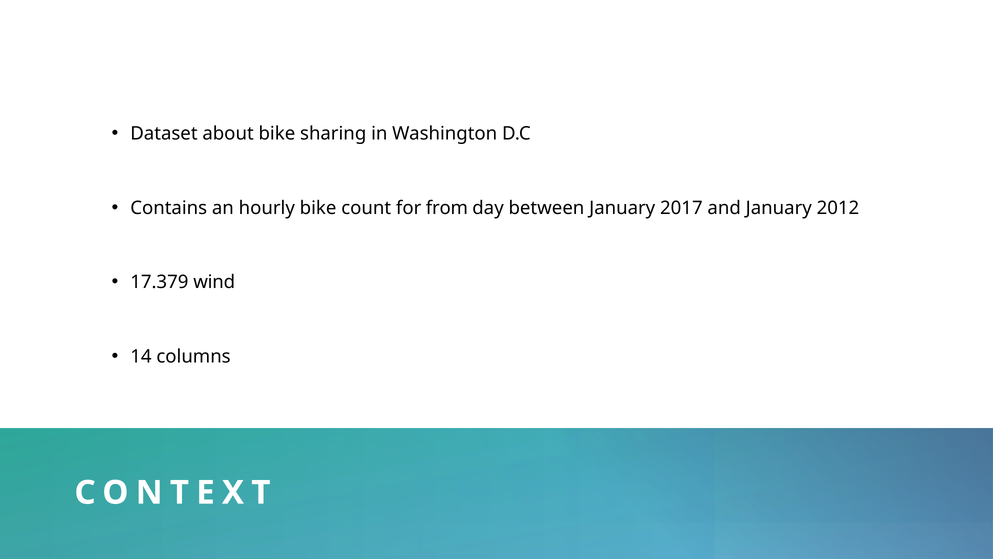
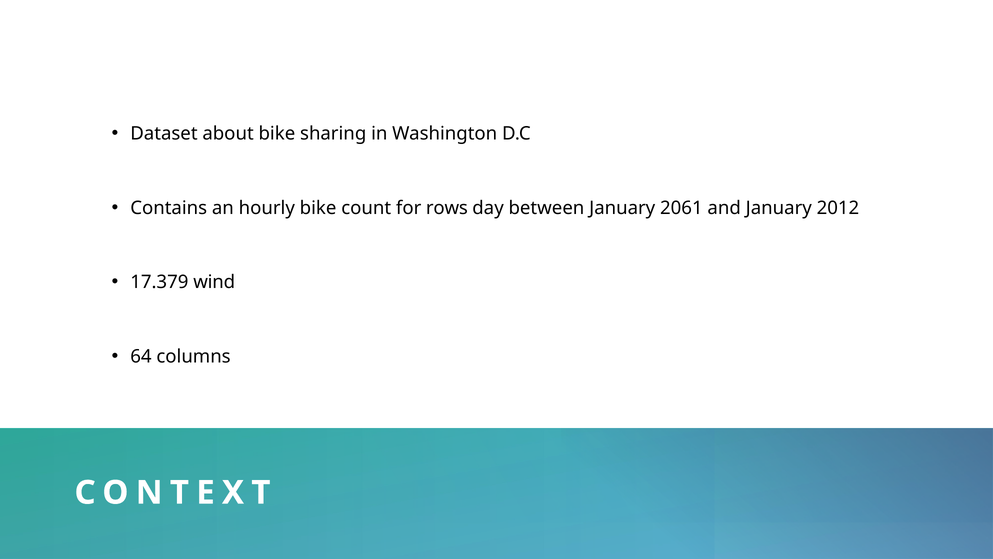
from: from -> rows (447, 208)
2017: 2017 -> 2061 (681, 208)
14: 14 -> 64 (141, 356)
